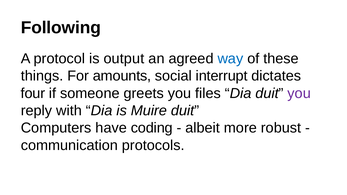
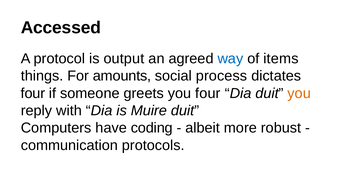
Following: Following -> Accessed (61, 28)
these: these -> items (281, 59)
interrupt: interrupt -> process (222, 76)
you files: files -> four (208, 93)
you colour: purple -> orange (299, 93)
